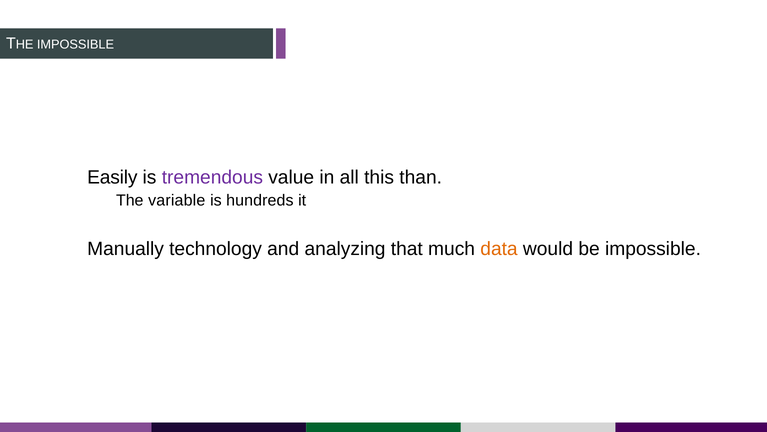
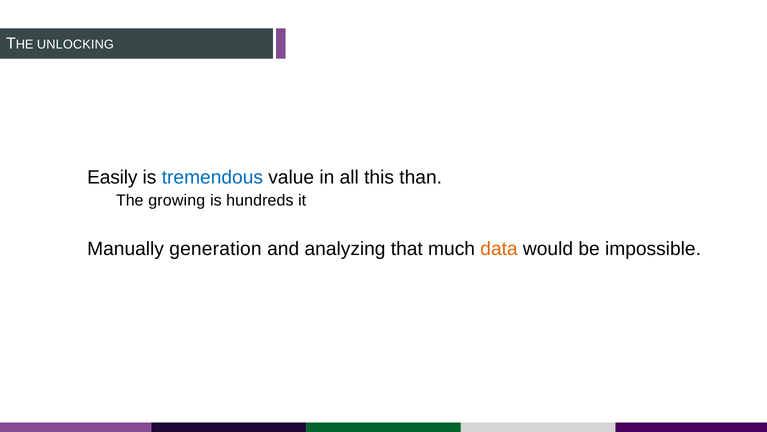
IMPOSSIBLE: IMPOSSIBLE -> UNLOCKING (75, 44)
tremendous colour: purple -> blue (212, 177)
variable: variable -> growing (177, 200)
technology: technology -> generation (215, 249)
